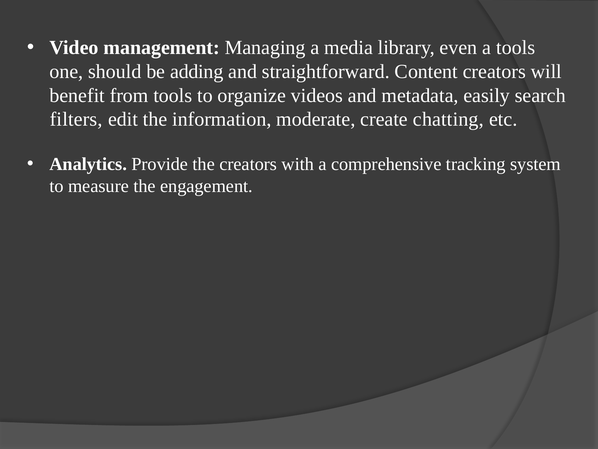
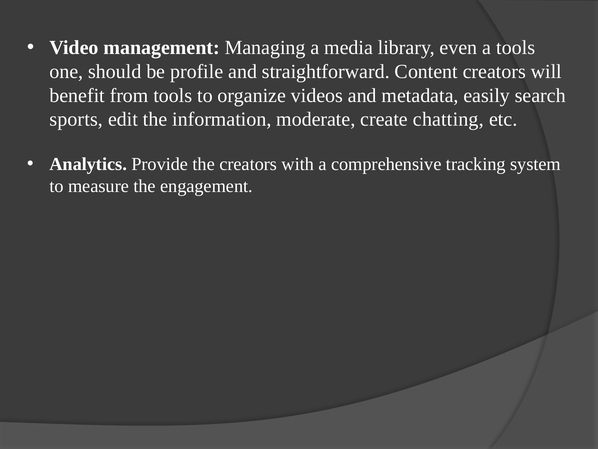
adding: adding -> profile (197, 71)
filters: filters -> sports (76, 119)
